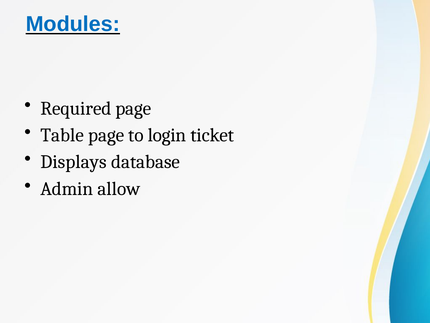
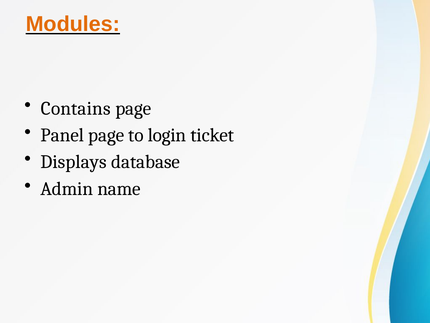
Modules colour: blue -> orange (73, 24)
Required: Required -> Contains (76, 108)
Table: Table -> Panel (62, 135)
allow: allow -> name (119, 189)
